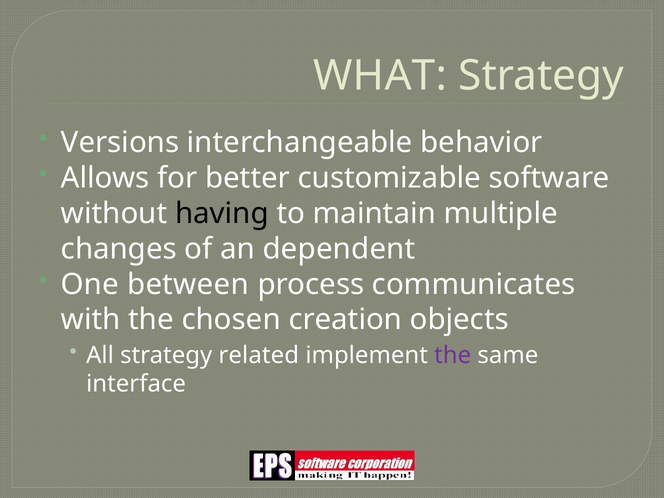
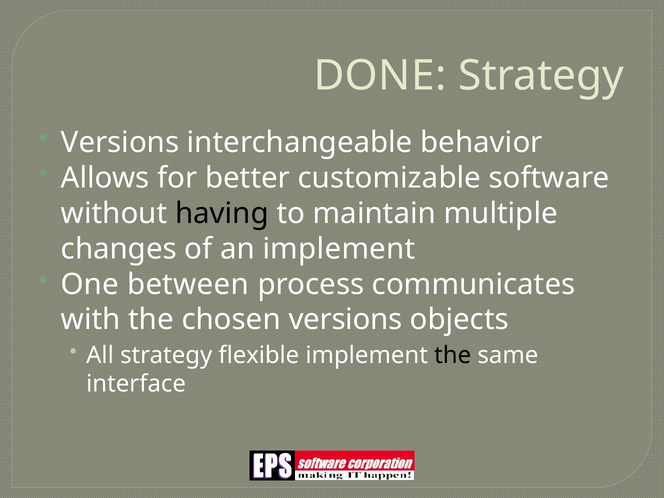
WHAT: WHAT -> DONE (380, 76)
an dependent: dependent -> implement (339, 249)
chosen creation: creation -> versions (345, 320)
related: related -> flexible (259, 355)
the colour: purple -> black (453, 355)
